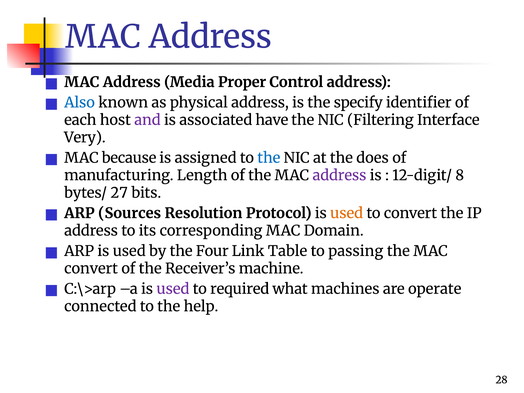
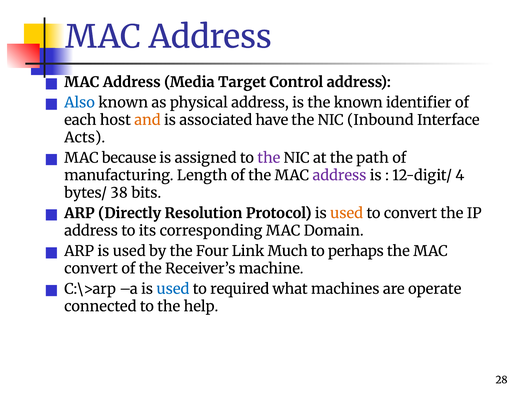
Proper: Proper -> Target (242, 82)
the specify: specify -> known (358, 103)
and colour: purple -> orange (147, 120)
Filtering: Filtering -> Inbound (380, 120)
Very: Very -> Acts (85, 138)
the colour: blue -> purple (269, 158)
does: does -> path (373, 158)
8: 8 -> 4 (460, 175)
27: 27 -> 38 (119, 193)
Sources: Sources -> Directly (130, 213)
Table: Table -> Much (288, 251)
passing: passing -> perhaps (356, 251)
used colour: purple -> blue (173, 289)
